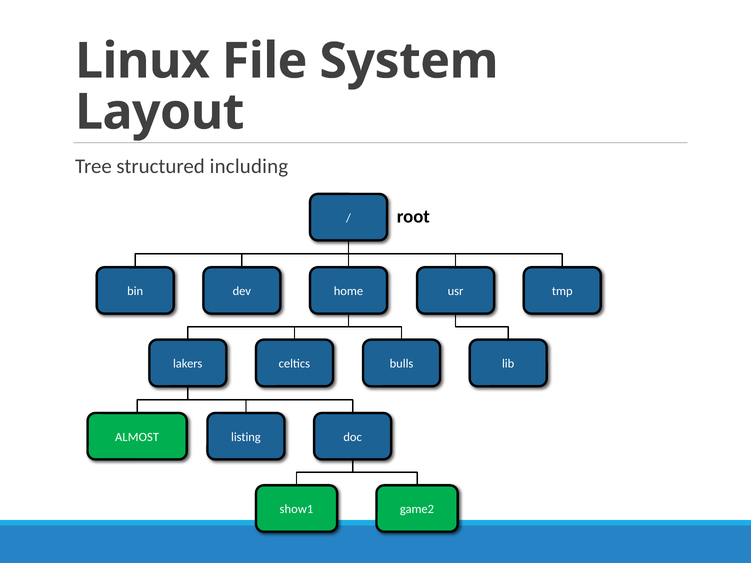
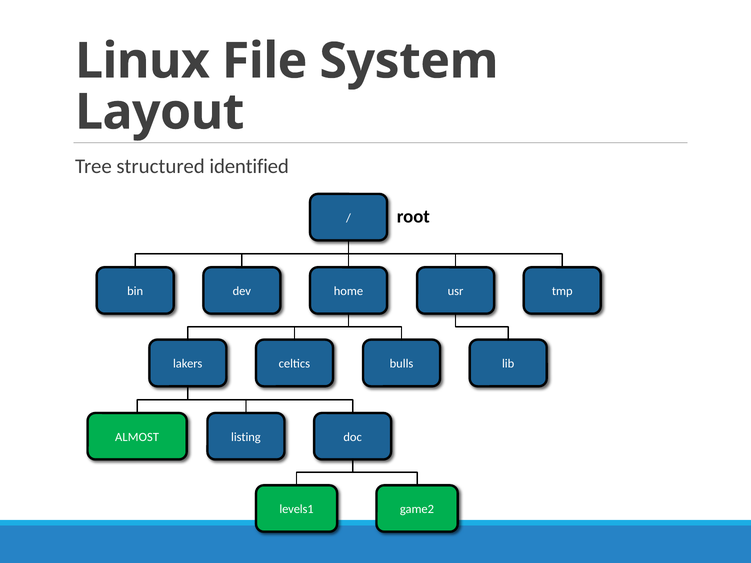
including: including -> identified (249, 166)
show1: show1 -> levels1 (297, 510)
